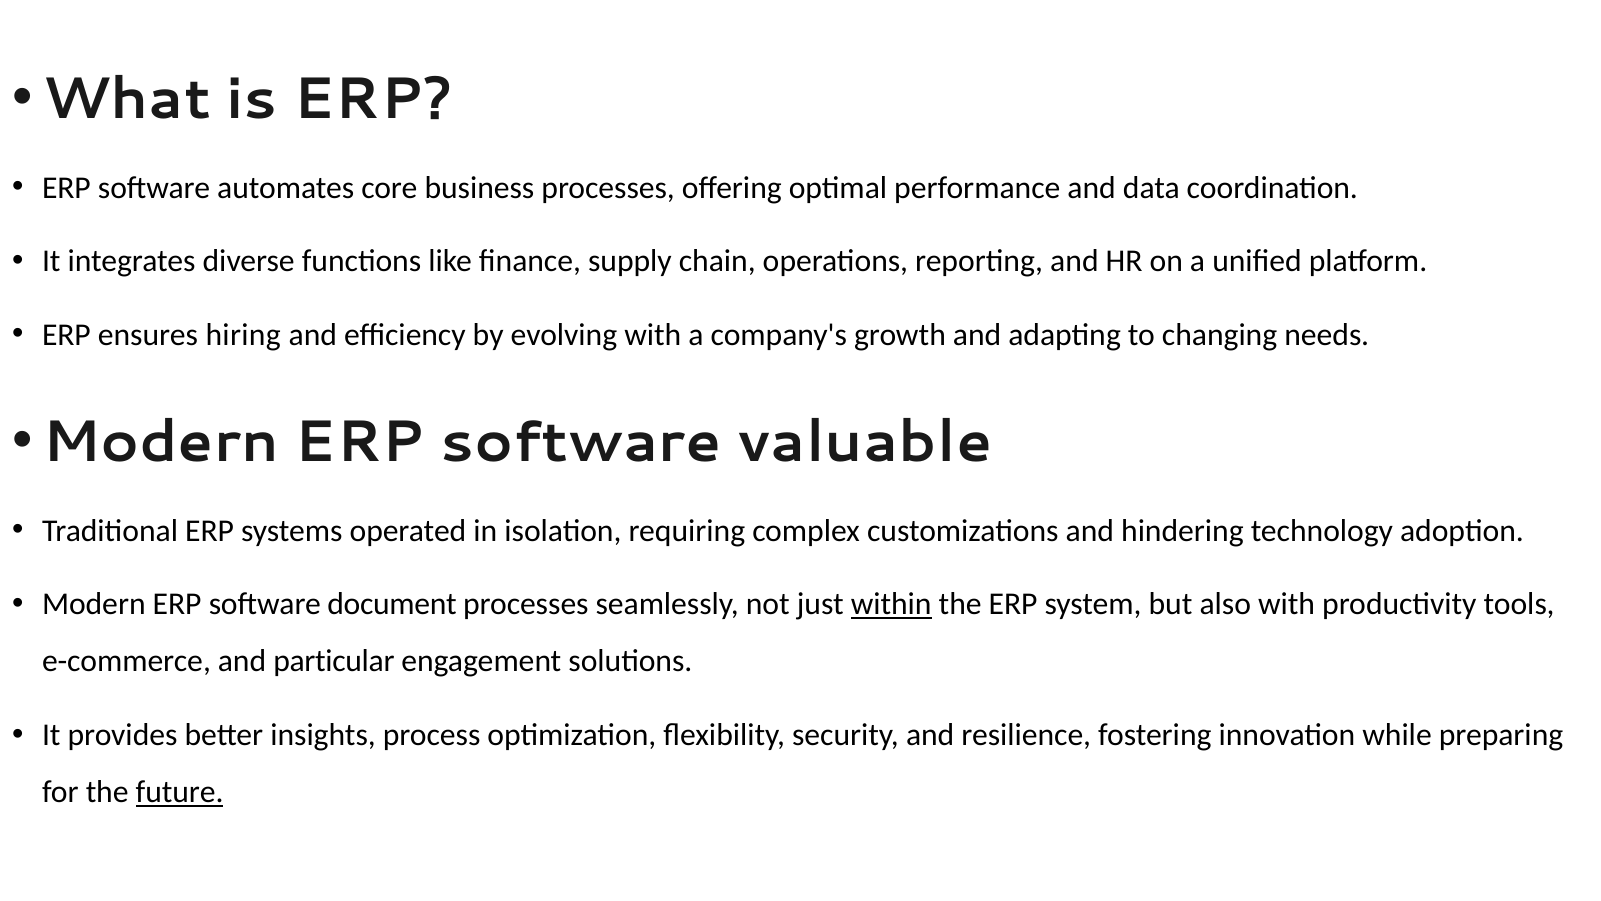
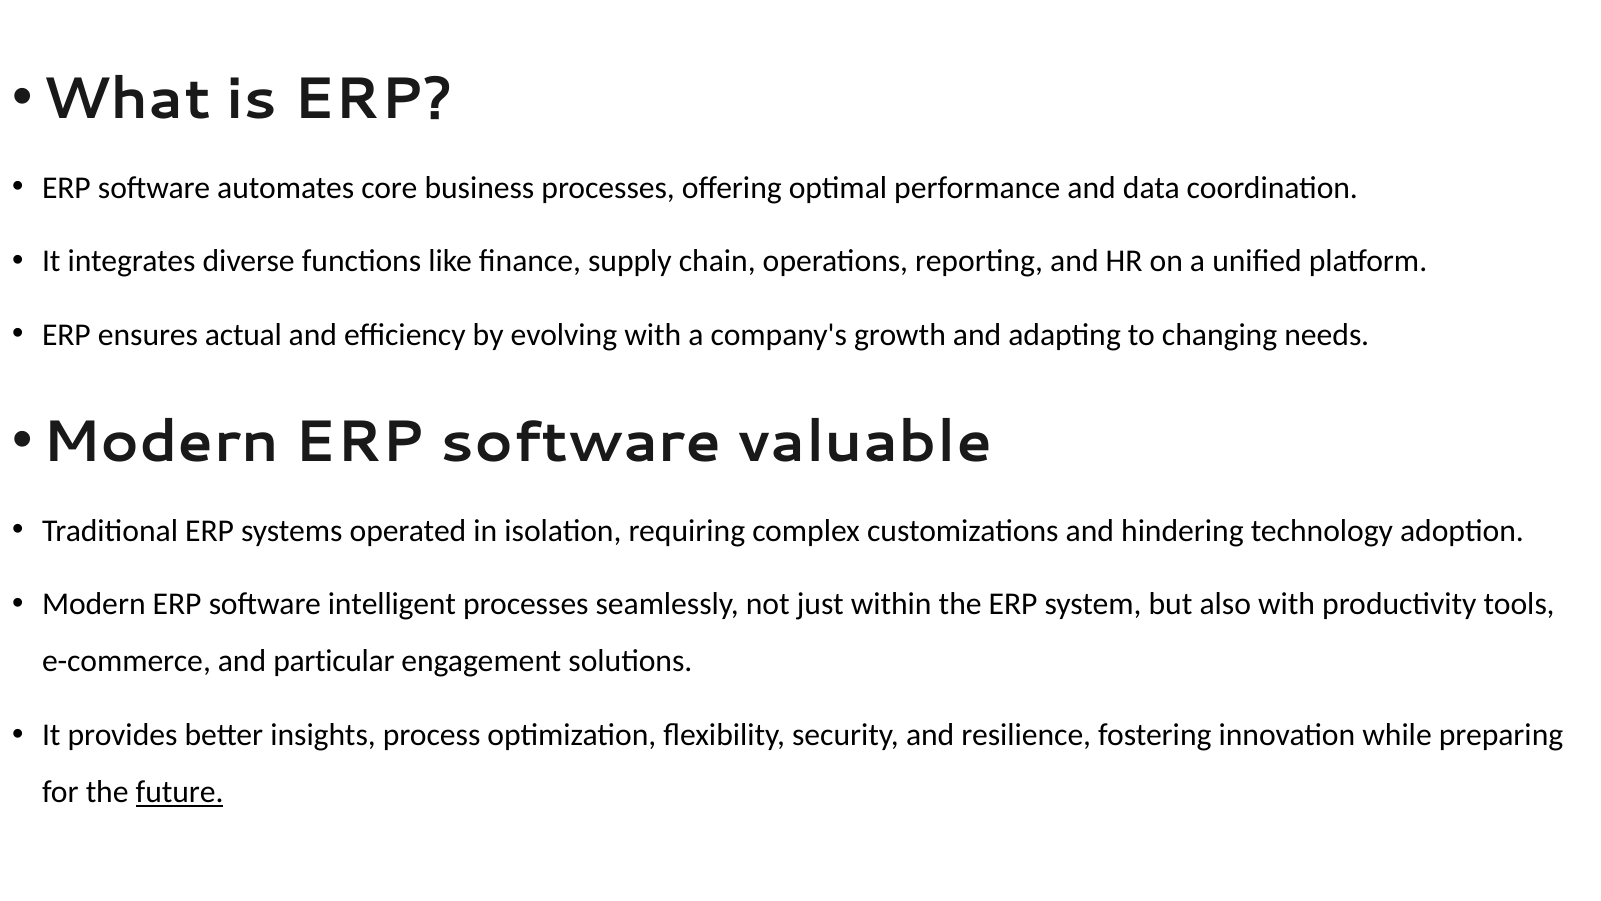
hiring: hiring -> actual (243, 335)
document: document -> intelligent (392, 604)
within underline: present -> none (891, 604)
